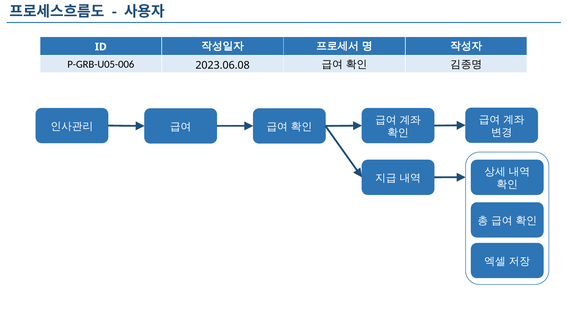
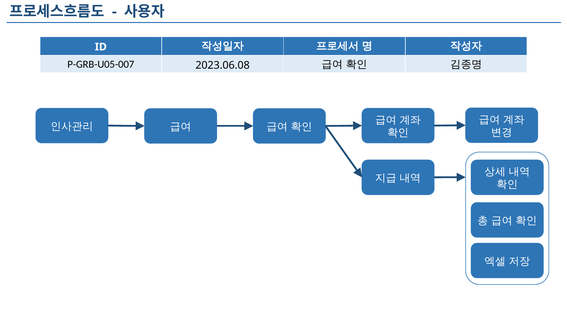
P-GRB-U05-006: P-GRB-U05-006 -> P-GRB-U05-007 (101, 64)
